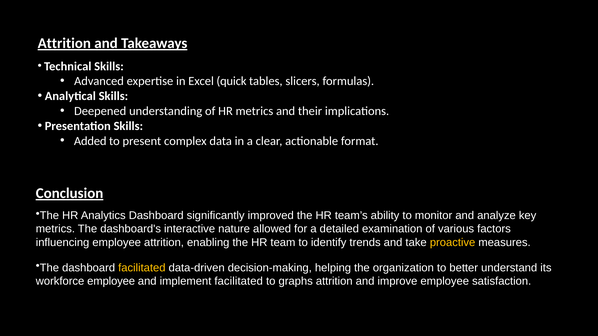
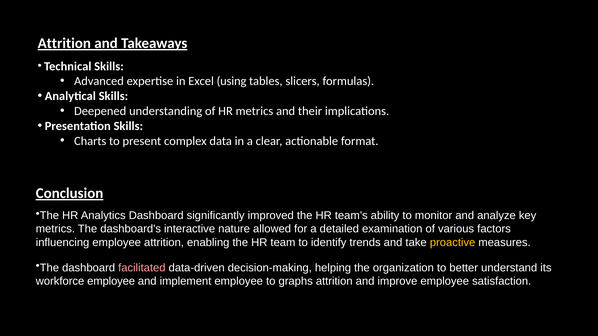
quick: quick -> using (232, 81)
Added: Added -> Charts (90, 141)
facilitated colour: yellow -> pink (142, 268)
implement facilitated: facilitated -> employee (239, 282)
